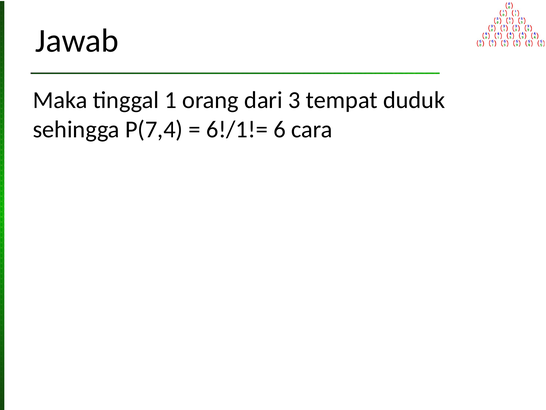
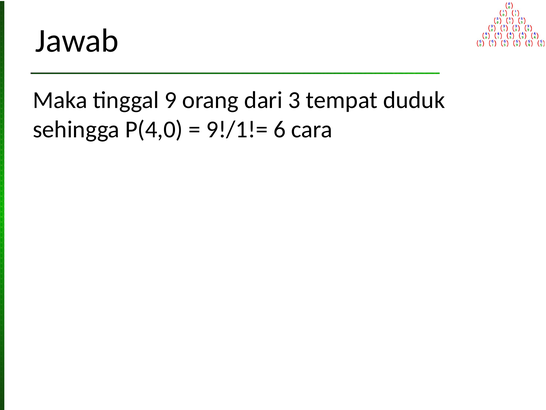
1: 1 -> 9 (171, 100)
P(7,4: P(7,4 -> P(4,0 (154, 129)
6!/1!=: 6!/1!= -> 9!/1!= (237, 129)
